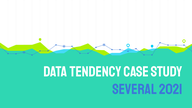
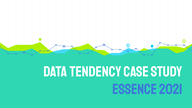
SEVERAL: SEVERAL -> ESSENCE (135, 89)
